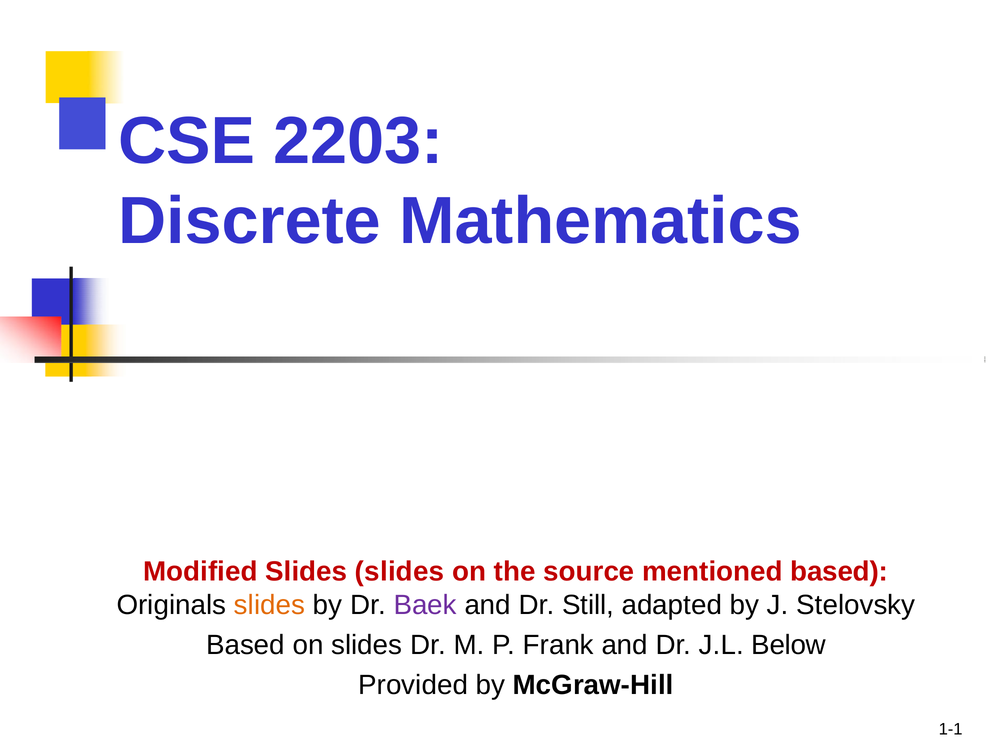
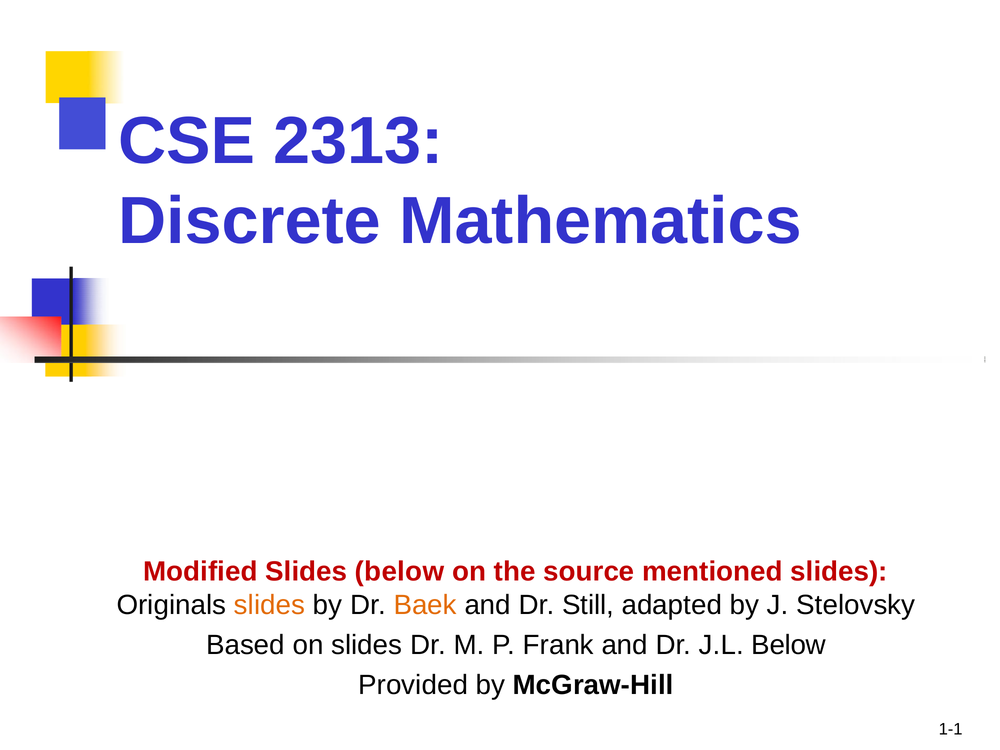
2203: 2203 -> 2313 (359, 141)
Slides slides: slides -> below (400, 571)
mentioned based: based -> slides (839, 571)
Baek colour: purple -> orange (425, 605)
